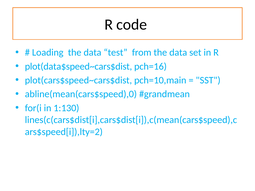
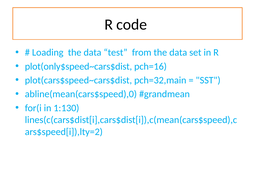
plot(data$speed~cars$dist: plot(data$speed~cars$dist -> plot(only$speed~cars$dist (78, 66)
pch=10,main: pch=10,main -> pch=32,main (160, 80)
